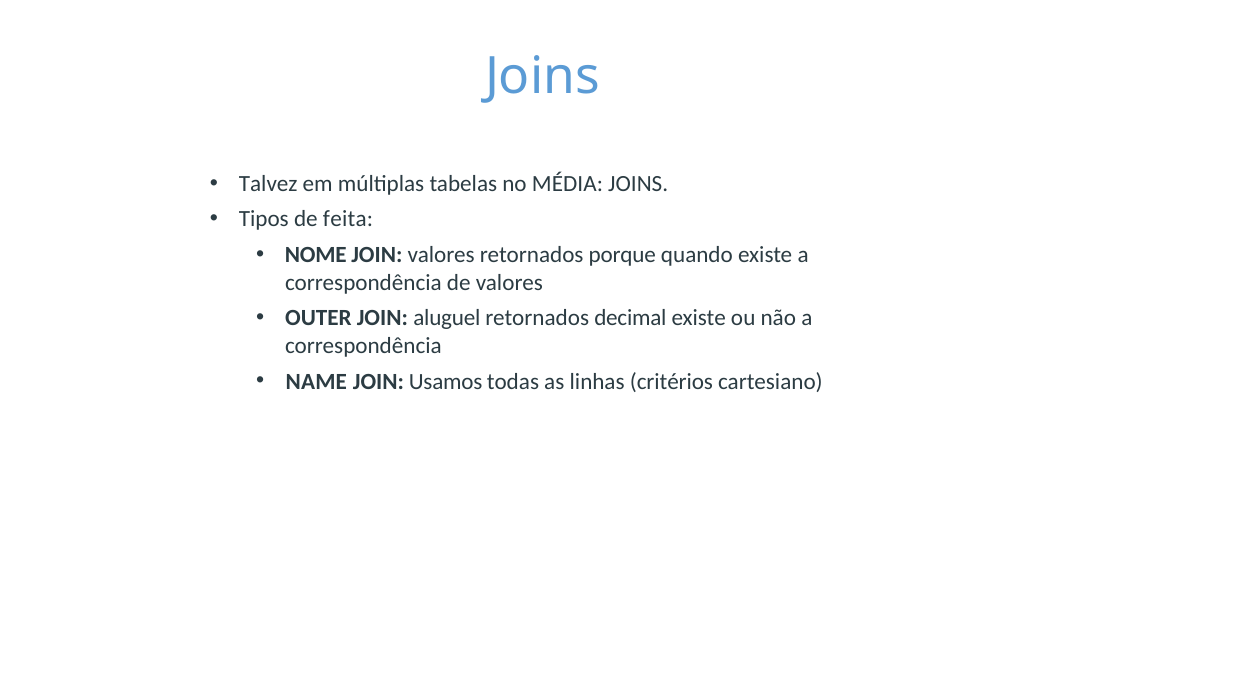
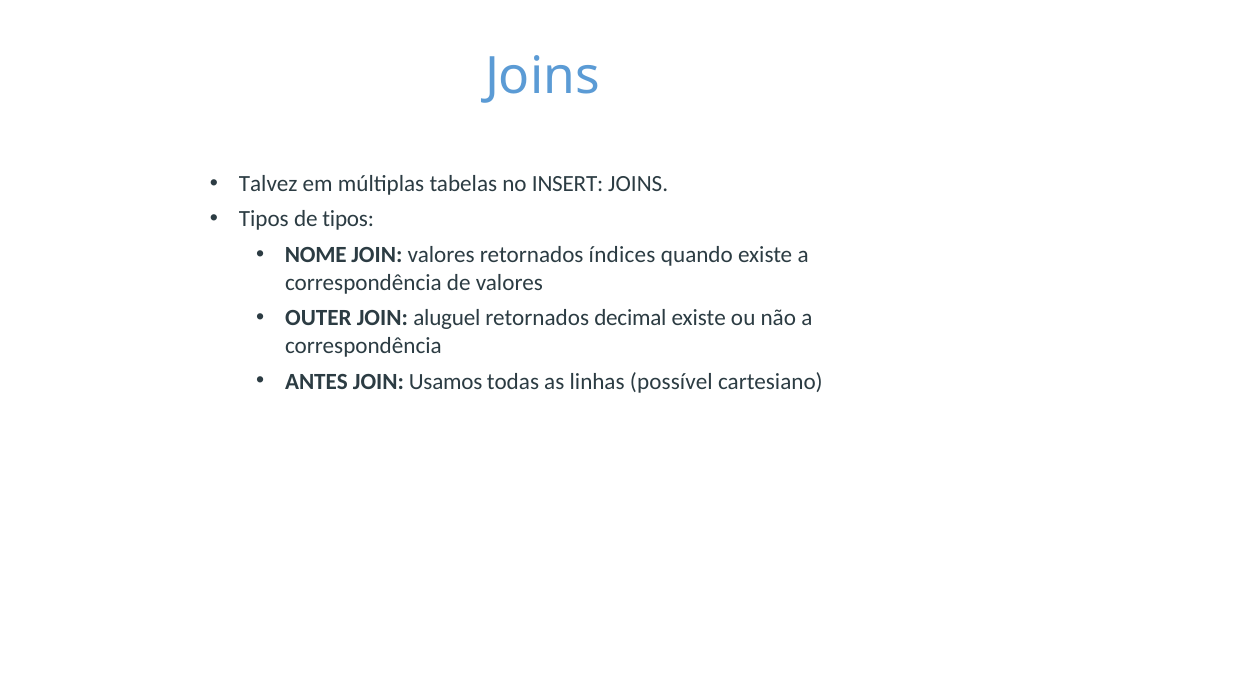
MÉDIA: MÉDIA -> INSERT (568, 184)
de feita: feita -> tipos (348, 219)
porque: porque -> índices (622, 255)
NAME: NAME -> ANTES (316, 381)
critérios: critérios -> possível (671, 381)
